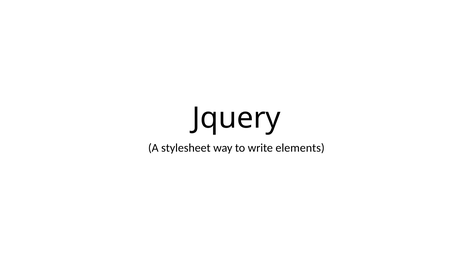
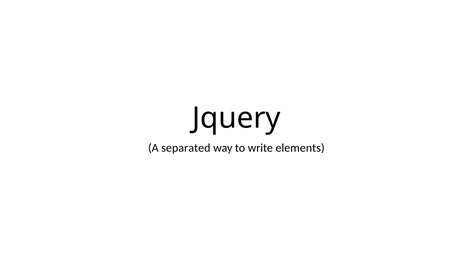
stylesheet: stylesheet -> separated (186, 148)
